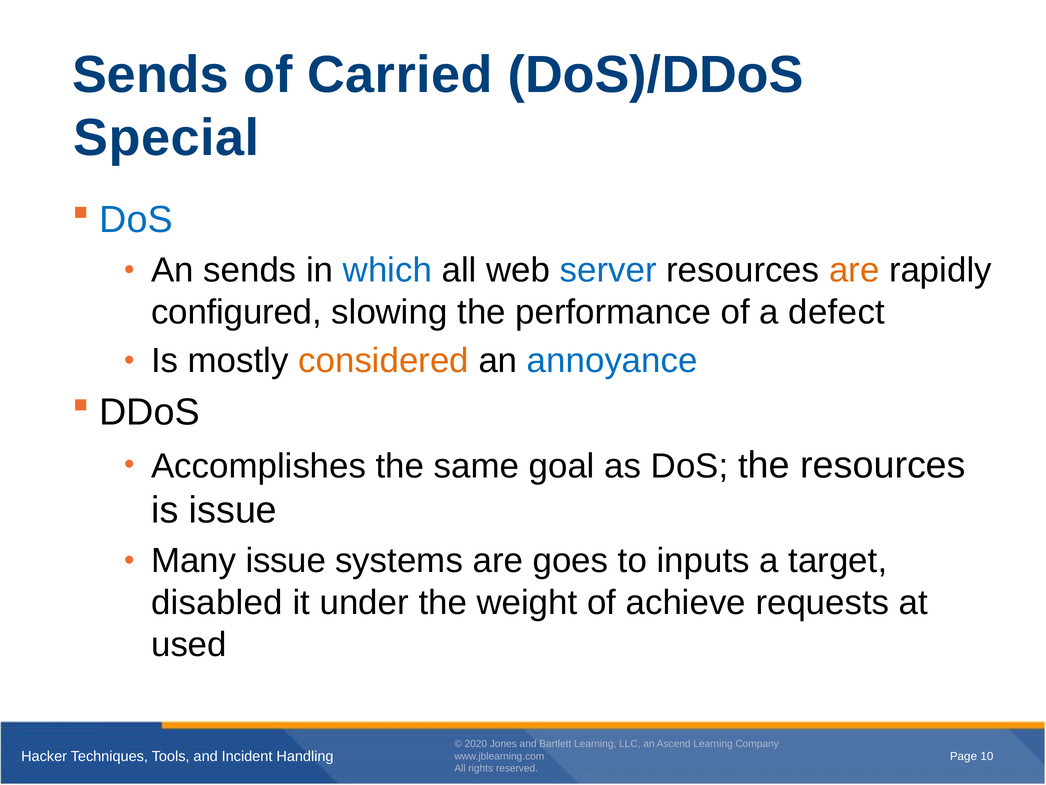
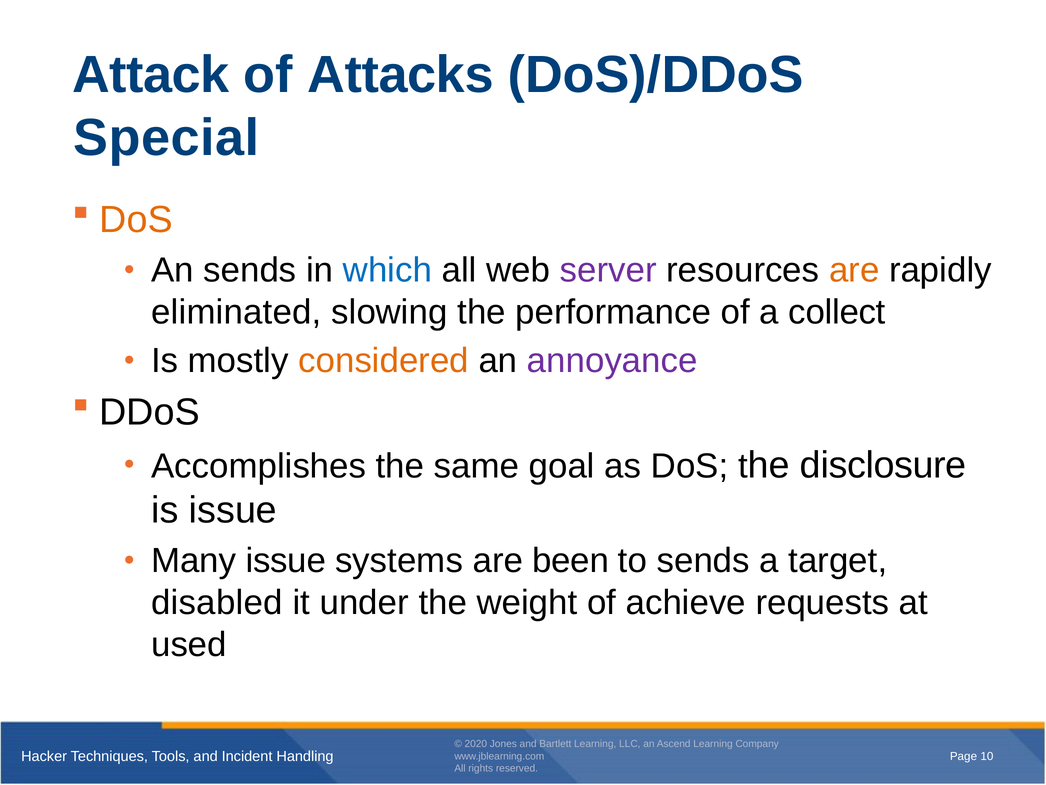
Sends: Sends -> Attack (151, 75)
Carried: Carried -> Attacks (400, 75)
DoS colour: blue -> orange (136, 220)
server colour: blue -> purple (608, 270)
configured: configured -> eliminated (236, 312)
defect: defect -> collect (837, 312)
annoyance colour: blue -> purple (612, 361)
the resources: resources -> disclosure (883, 465)
goes: goes -> been (571, 560)
to inputs: inputs -> sends (703, 560)
